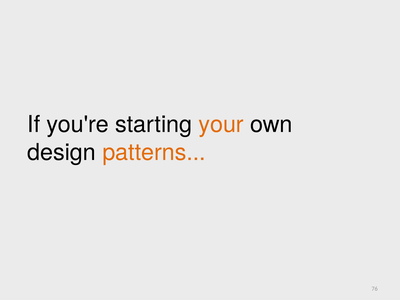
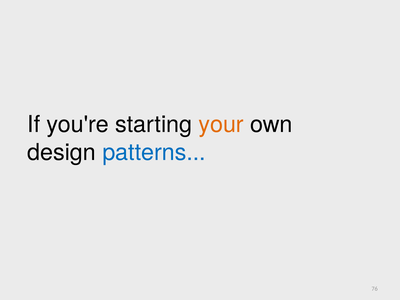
patterns colour: orange -> blue (154, 153)
